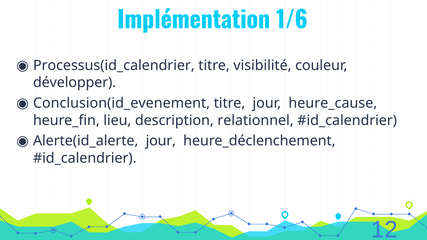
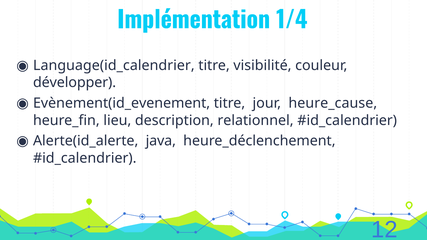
1/6: 1/6 -> 1/4 (292, 20)
Processus(id_calendrier: Processus(id_calendrier -> Language(id_calendrier (114, 66)
Conclusion(id_evenement: Conclusion(id_evenement -> Evènement(id_evenement (122, 103)
Alerte(id_alerte jour: jour -> java (161, 141)
